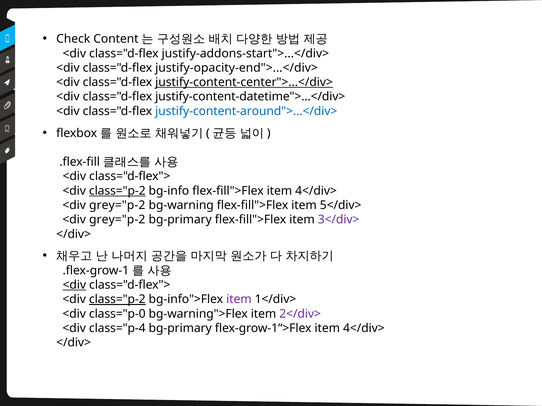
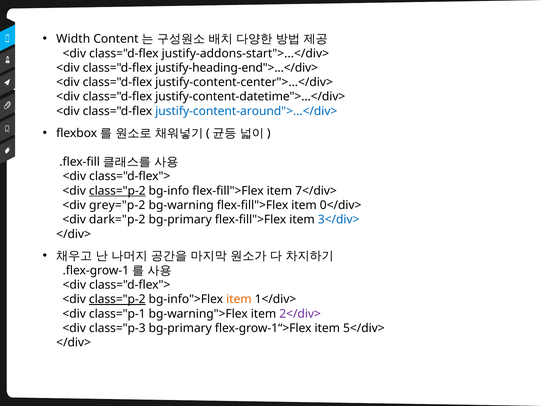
Check: Check -> Width (73, 39)
justify-opacity-end">...</div>: justify-opacity-end">...</div> -> justify-heading-end">...</div> (237, 68)
justify-content-center">...</div> underline: present -> none (244, 82)
flex-fill">Flex item 4</div>: 4</div> -> 7</div> (316, 191)
5</div>: 5</div> -> 0</div> (341, 205)
grey="p-2: grey="p-2 -> dark="p-2 (117, 220)
3</div> colour: purple -> blue (339, 220)
<div underline: present -> none (74, 285)
item colour: purple -> orange (239, 300)
class="p-0: class="p-0 -> class="p-1 (117, 314)
class="p-4: class="p-4 -> class="p-3 (117, 329)
flex-grow-1“>Flex item 4</div>: 4</div> -> 5</div> (364, 329)
